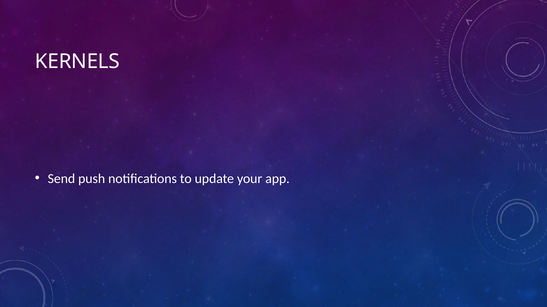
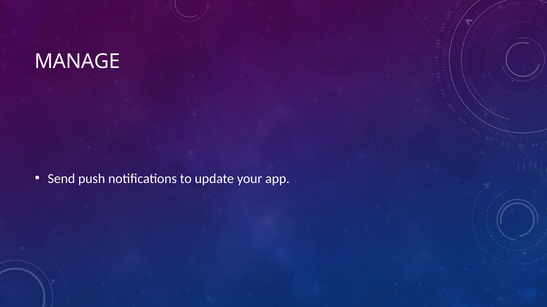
KERNELS: KERNELS -> MANAGE (77, 61)
